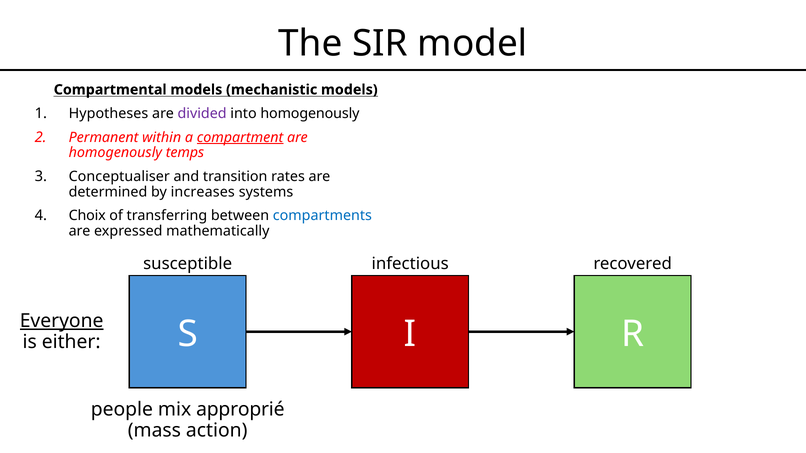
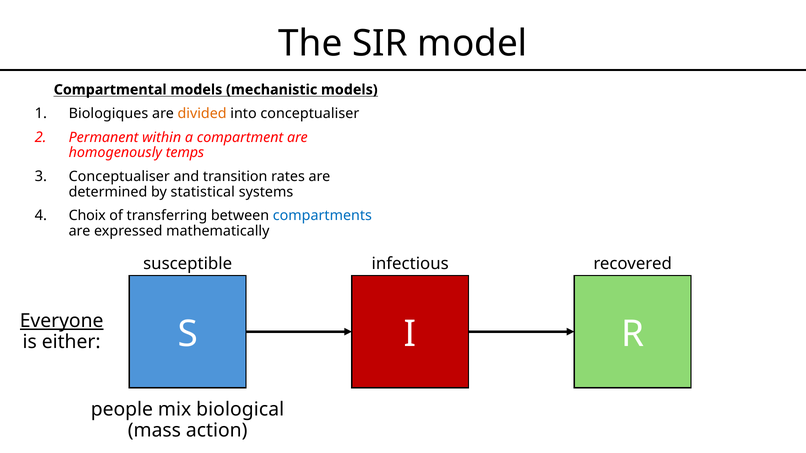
Hypotheses: Hypotheses -> Biologiques (108, 114)
divided colour: purple -> orange (202, 114)
into homogenously: homogenously -> conceptualiser (310, 114)
compartment underline: present -> none (240, 137)
increases: increases -> statistical (203, 192)
approprié: approprié -> biological (240, 410)
